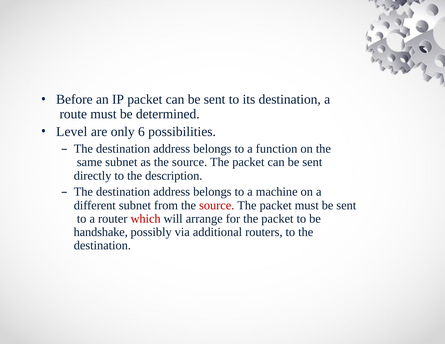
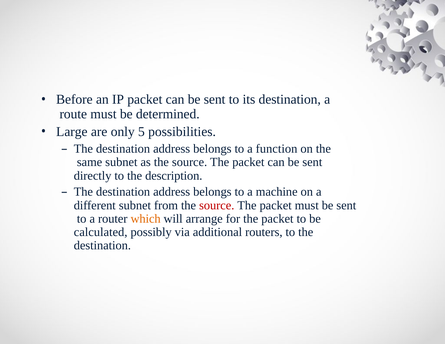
Level: Level -> Large (72, 132)
6: 6 -> 5 (141, 132)
which colour: red -> orange (146, 219)
handshake: handshake -> calculated (101, 232)
